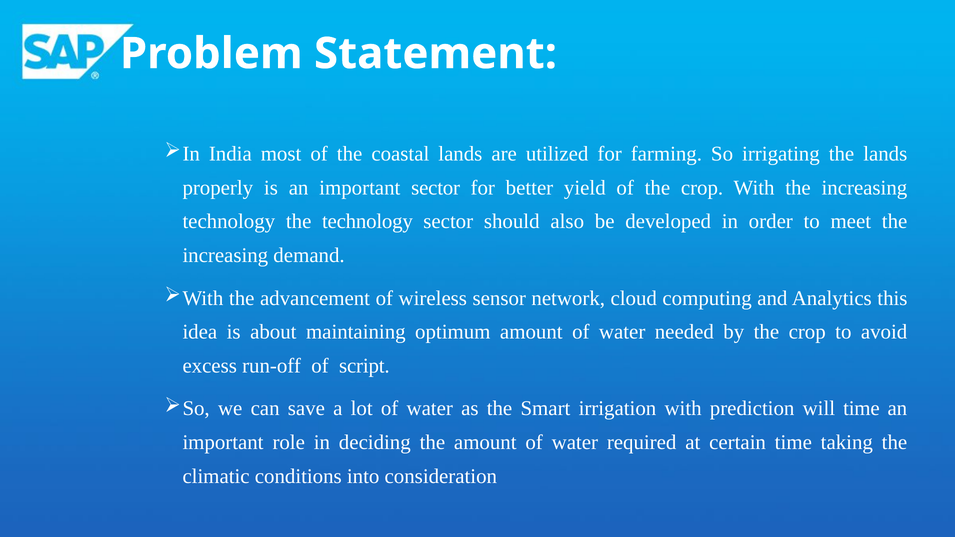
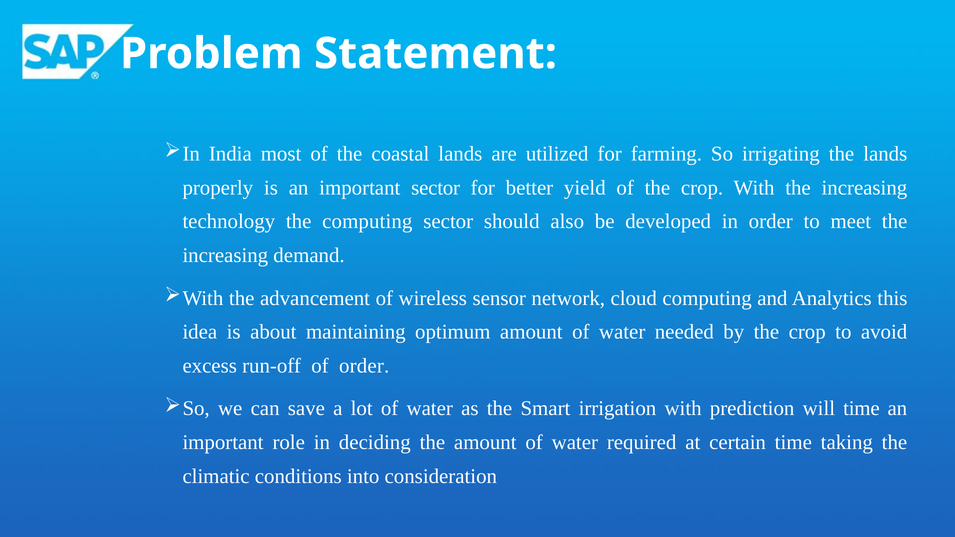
the technology: technology -> computing (367, 222)
of script: script -> order (364, 366)
